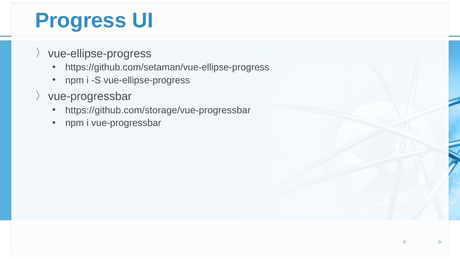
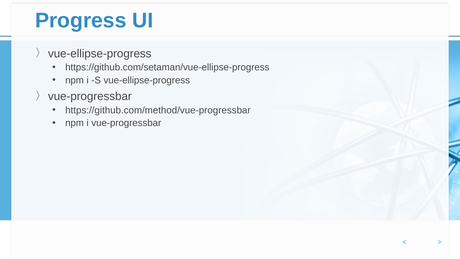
https://github.com/storage/vue-progressbar: https://github.com/storage/vue-progressbar -> https://github.com/method/vue-progressbar (158, 110)
